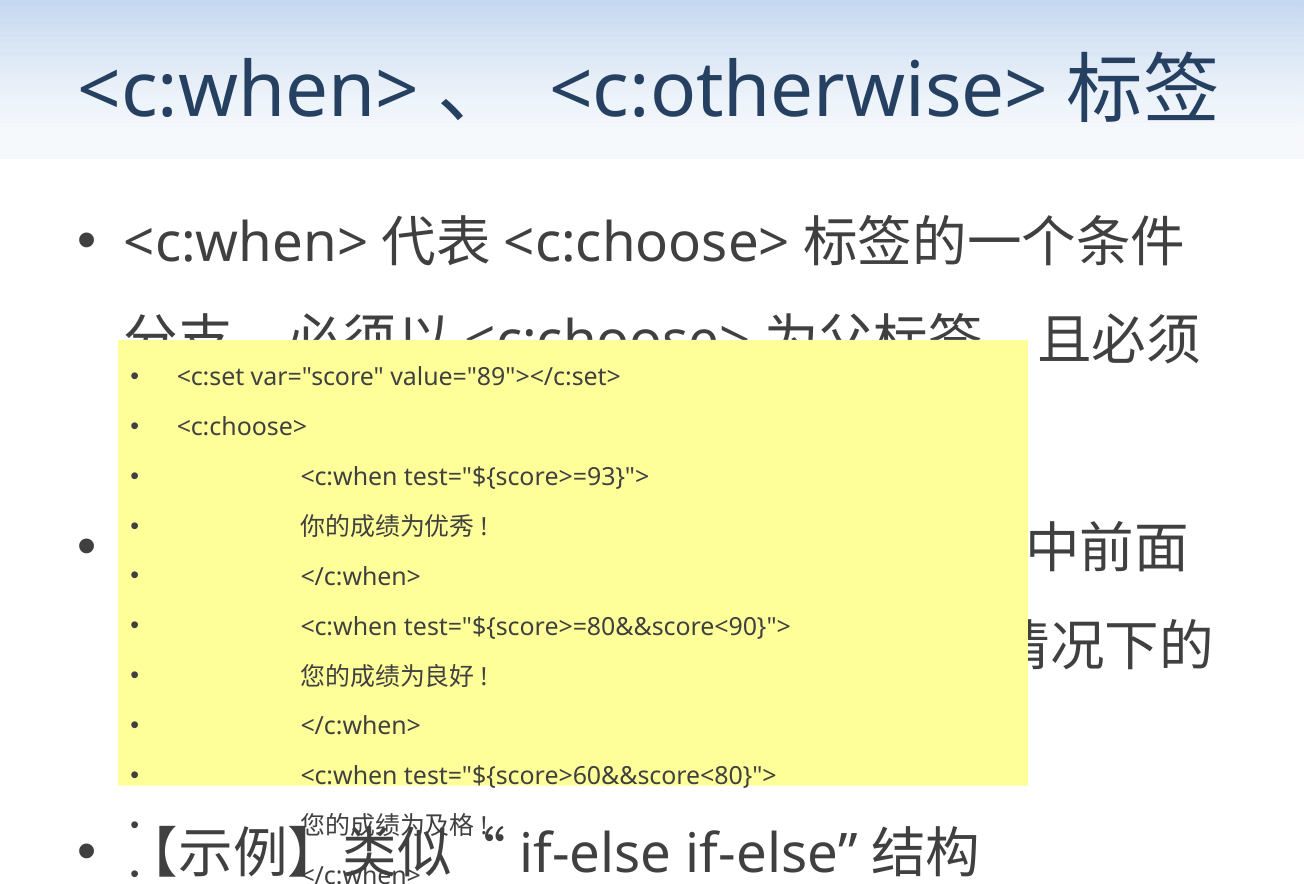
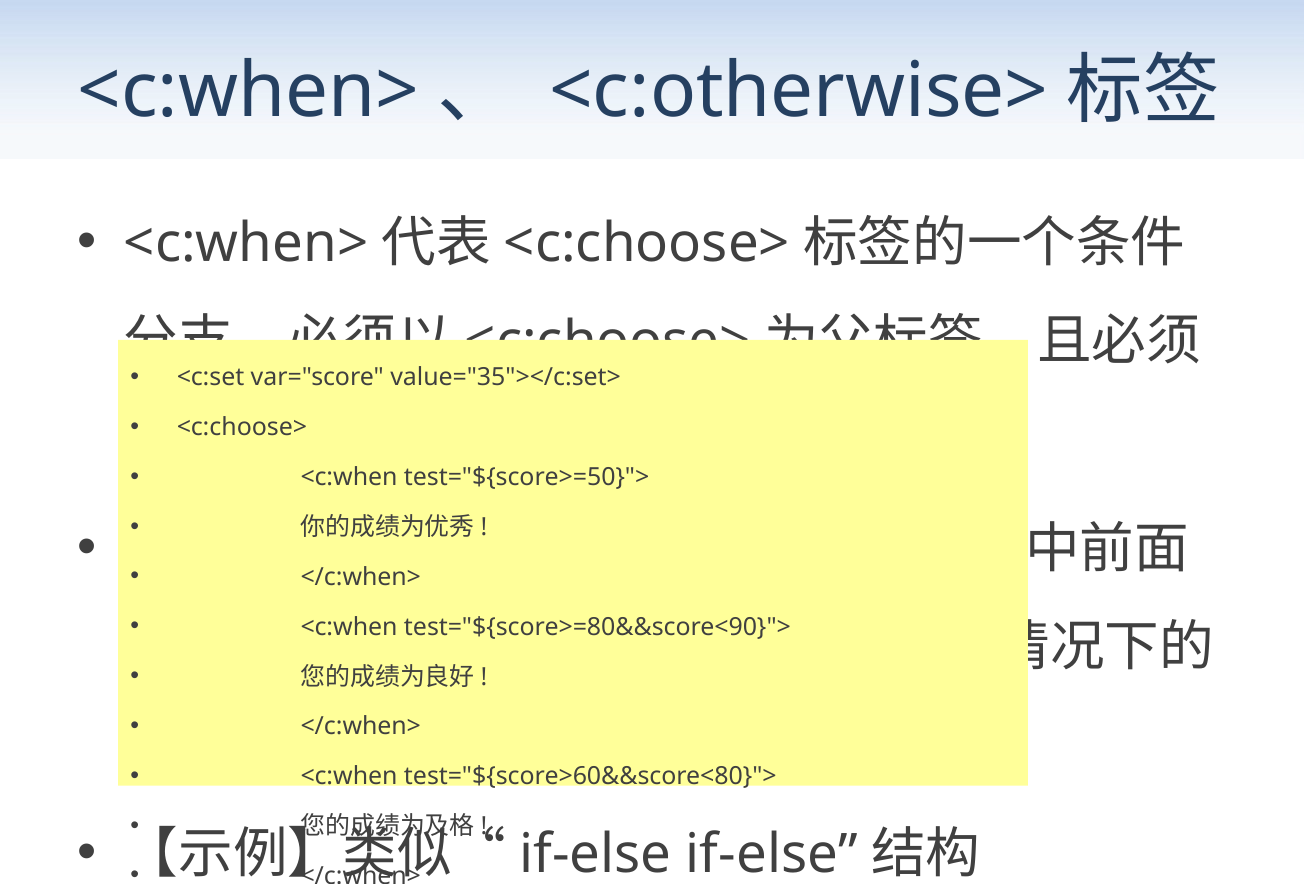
value="89"></c:set>: value="89"></c:set> -> value="35"></c:set> (506, 378)
test="${score>=93}">: test="${score>=93}"> -> test="${score>=50}"> (527, 477)
